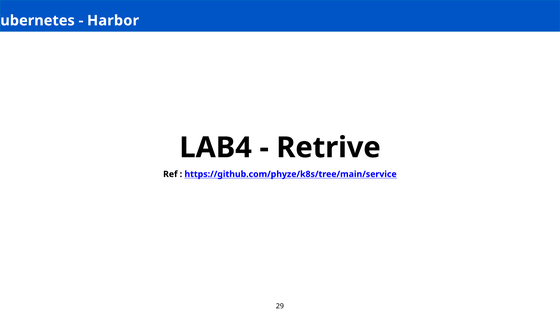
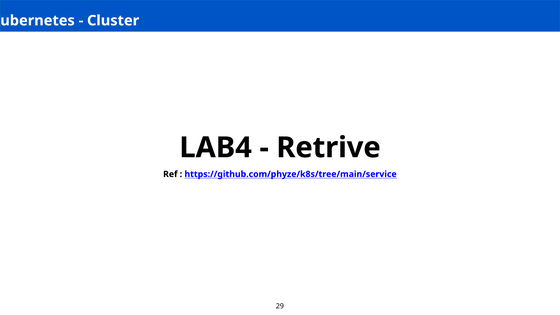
Harbor: Harbor -> Cluster (113, 21)
